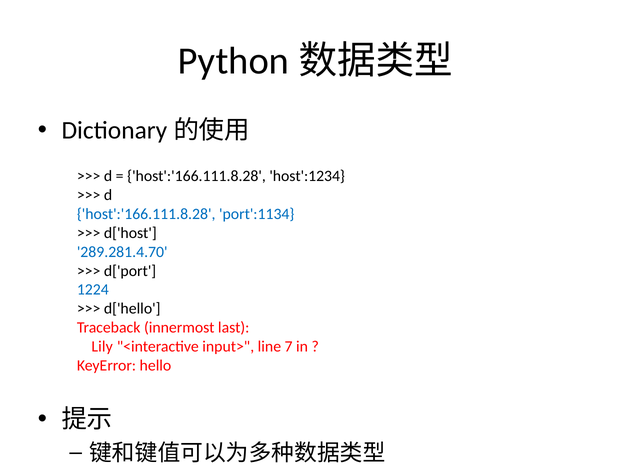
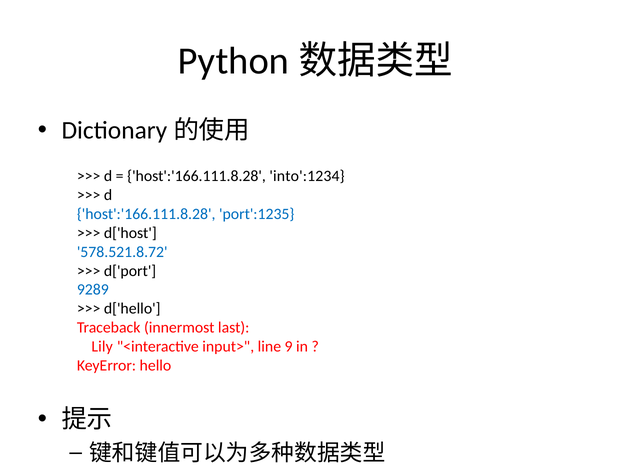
host':1234: host':1234 -> into':1234 (307, 176)
port':1134: port':1134 -> port':1235 (257, 214)
289.281.4.70: 289.281.4.70 -> 578.521.8.72 (122, 252)
1224: 1224 -> 9289 (93, 290)
7: 7 -> 9 (289, 347)
